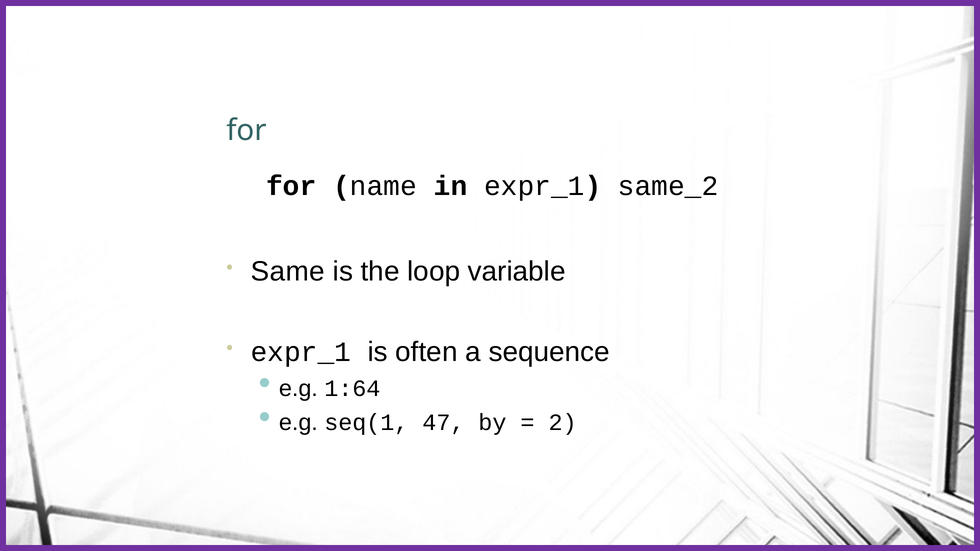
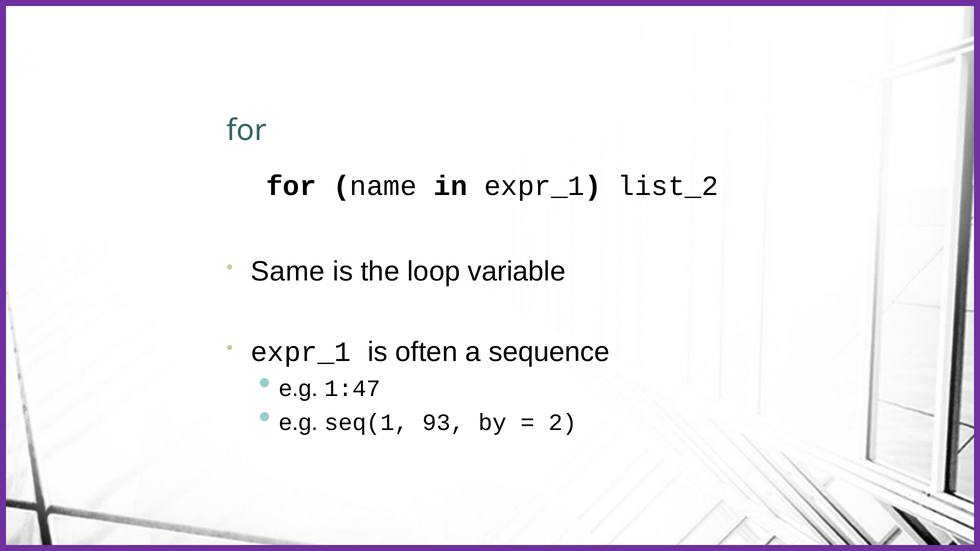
same_2: same_2 -> list_2 (668, 186)
1:64: 1:64 -> 1:47 (352, 389)
47: 47 -> 93 (443, 423)
